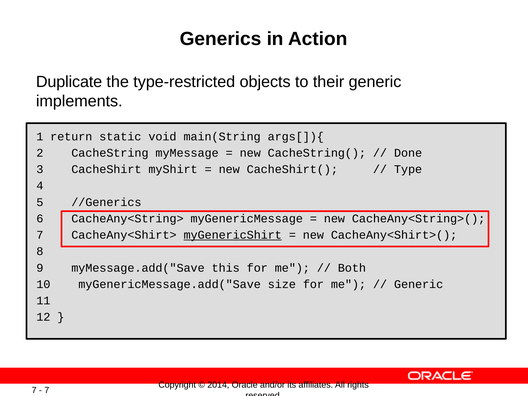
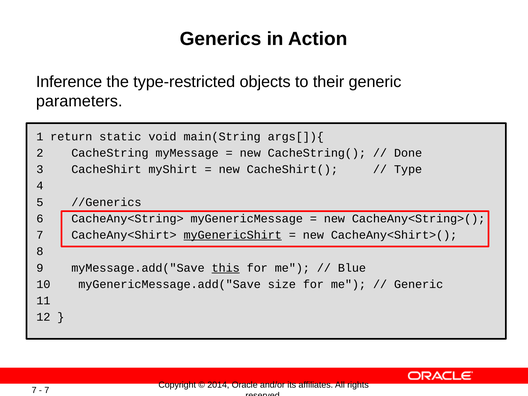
Duplicate: Duplicate -> Inference (69, 82)
implements: implements -> parameters (79, 101)
this underline: none -> present (226, 268)
Both: Both -> Blue (352, 268)
